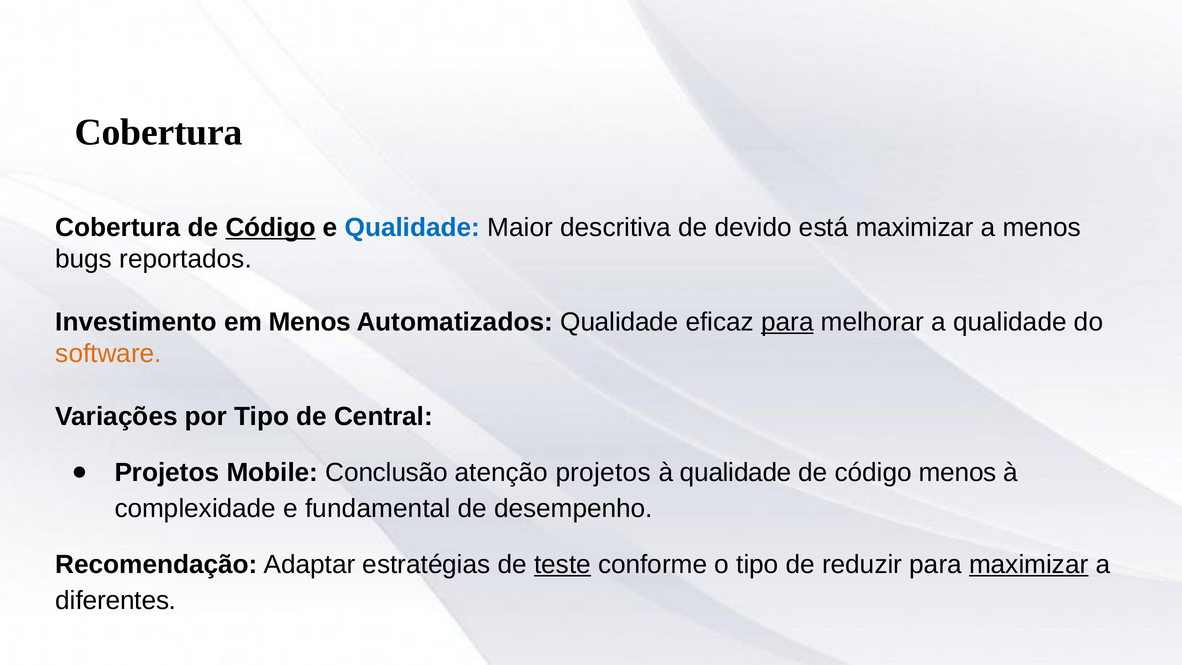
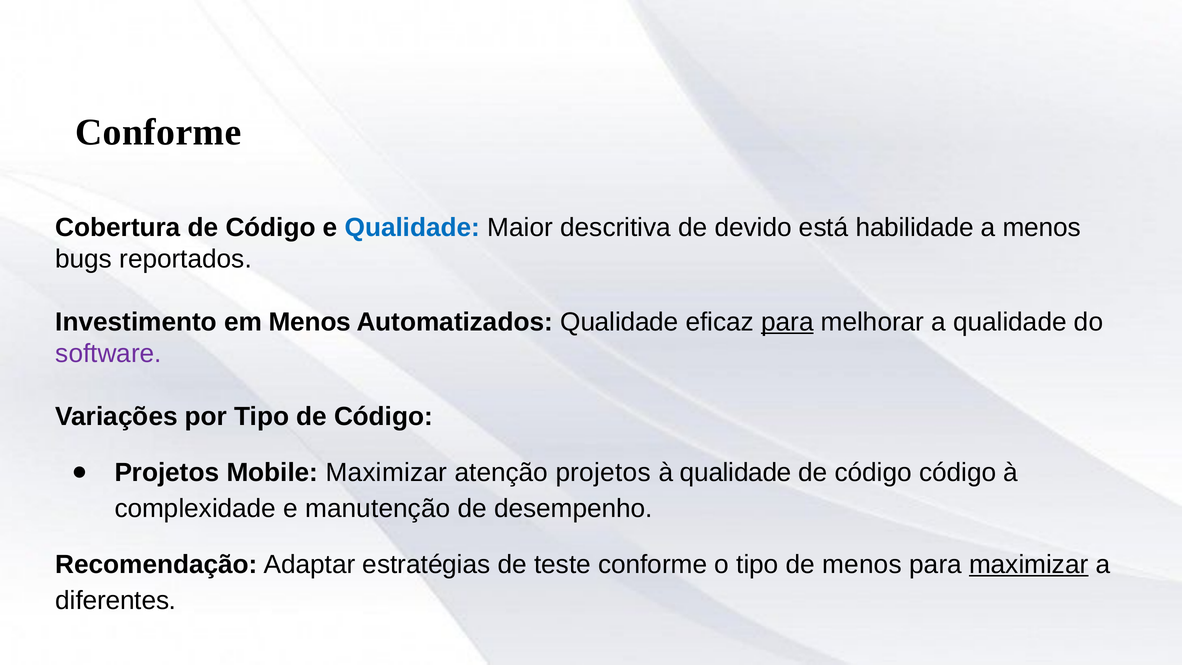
Cobertura: Cobertura -> Conforme (158, 132)
Código underline: present -> none (271, 228)
está maximizar: maximizar -> habilidade (915, 228)
software colour: orange -> purple (109, 354)
Tipo de Central: Central -> Código (384, 417)
Mobile Conclusão: Conclusão -> Maximizar (386, 472)
código menos: menos -> código (958, 472)
fundamental: fundamental -> manutenção (378, 509)
teste underline: present -> none (562, 565)
de reduzir: reduzir -> menos (862, 565)
